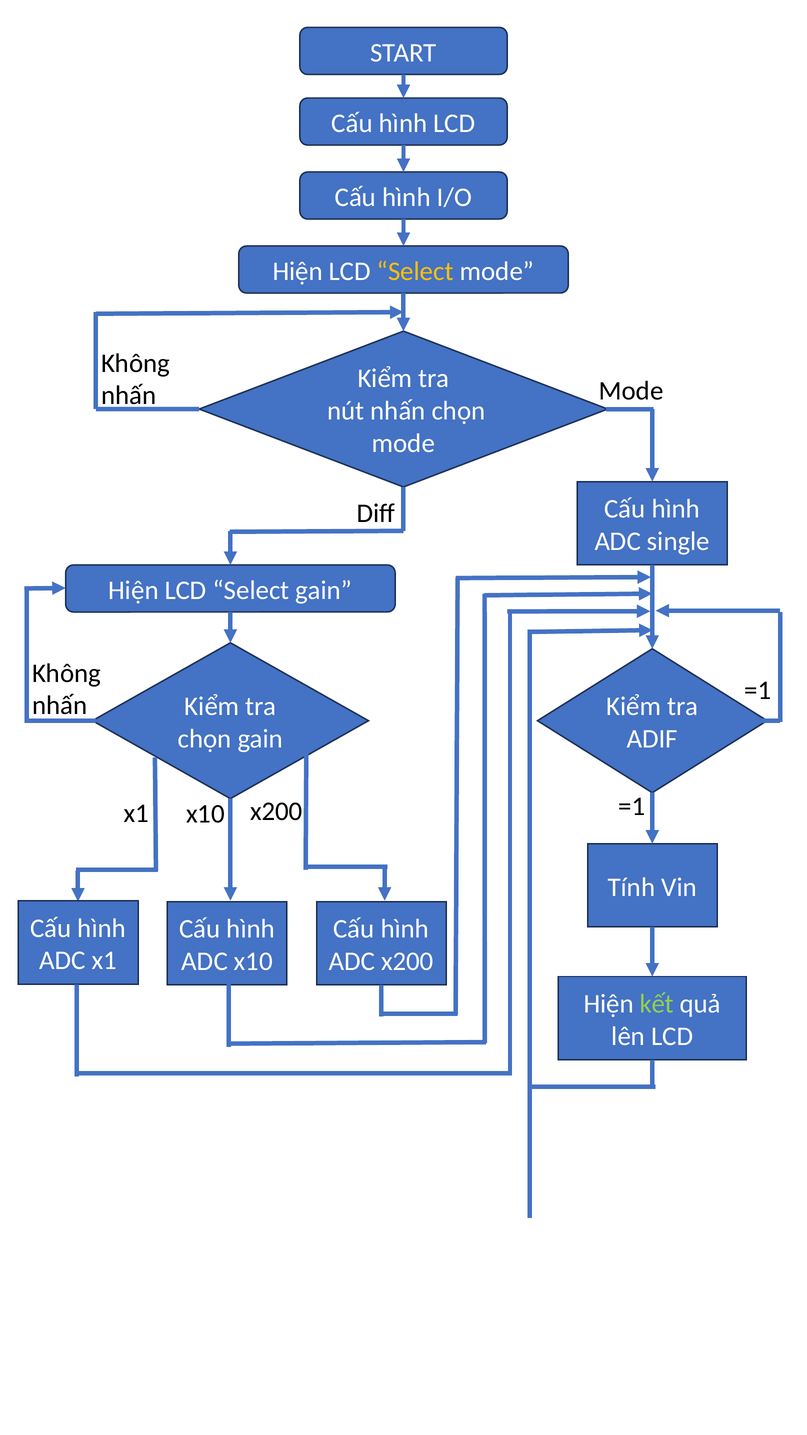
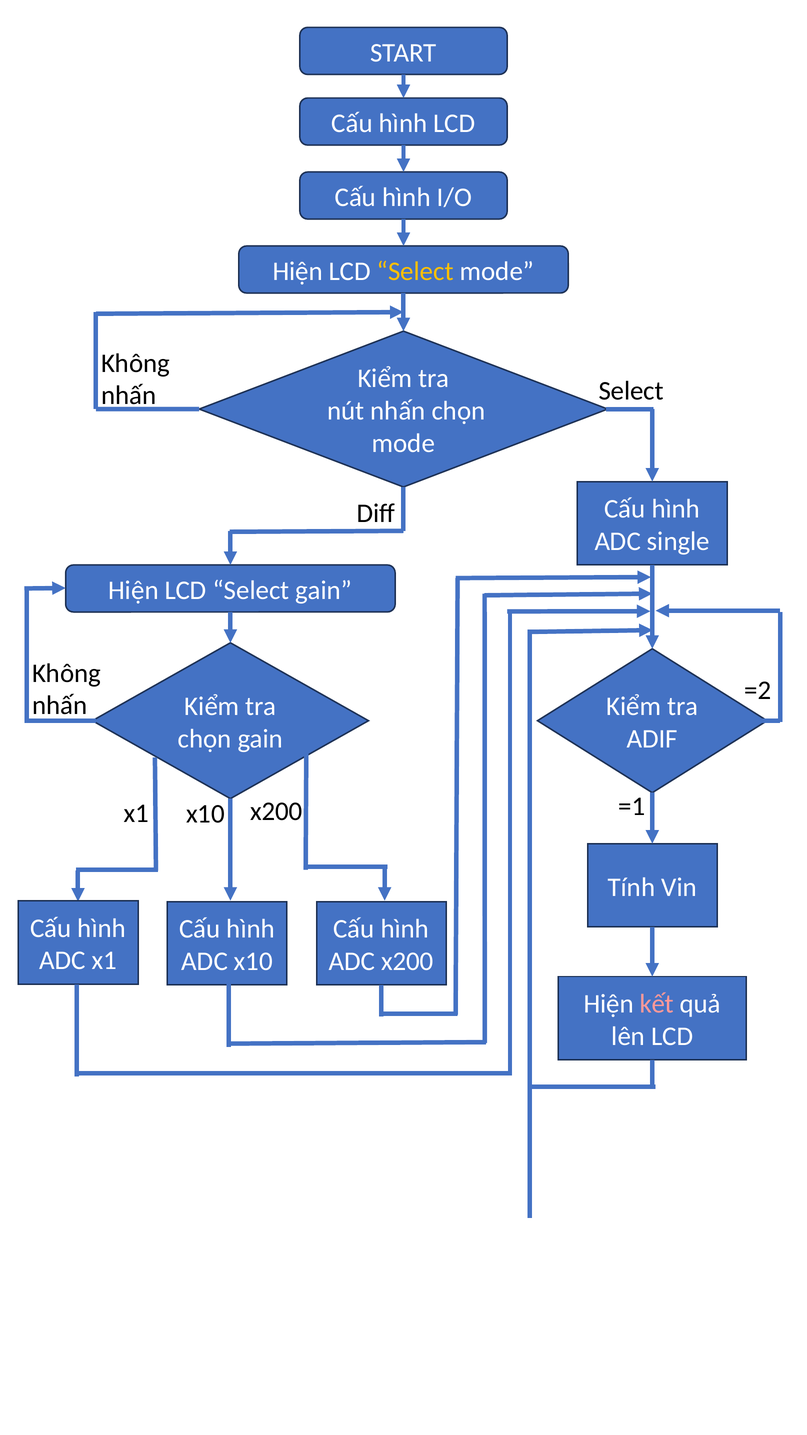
Mode: Mode -> Select (631, 391)
=1: =1 -> =2 (758, 690)
kết colour: light green -> pink (657, 1004)
